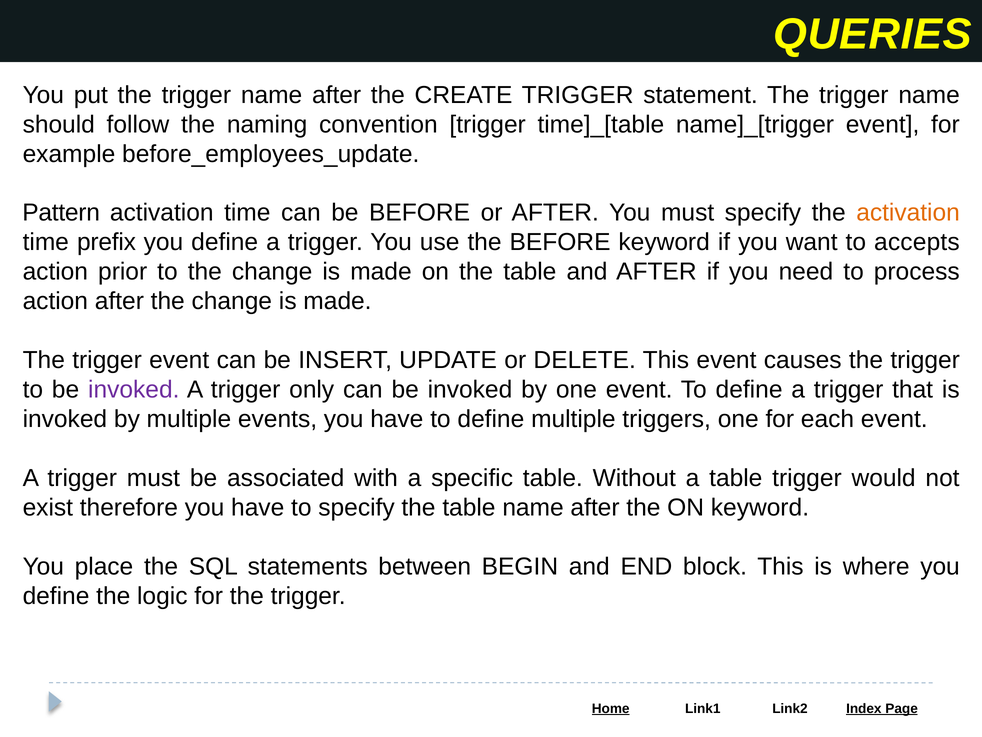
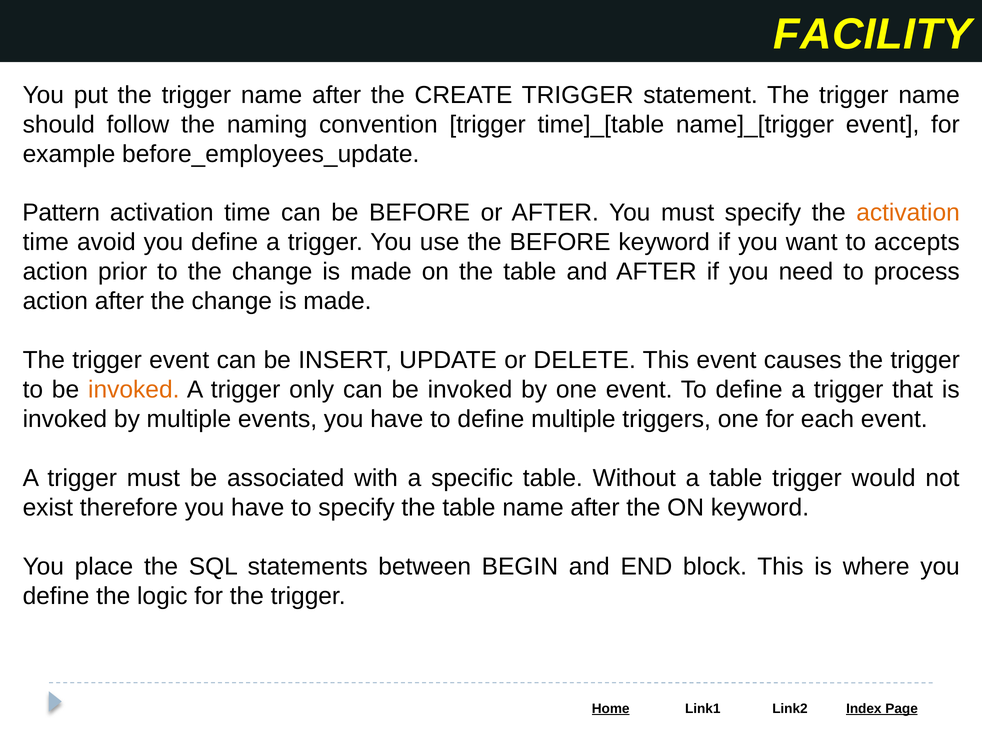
QUERIES: QUERIES -> FACILITY (873, 34)
prefix: prefix -> avoid (106, 242)
invoked colour: purple -> orange (134, 389)
